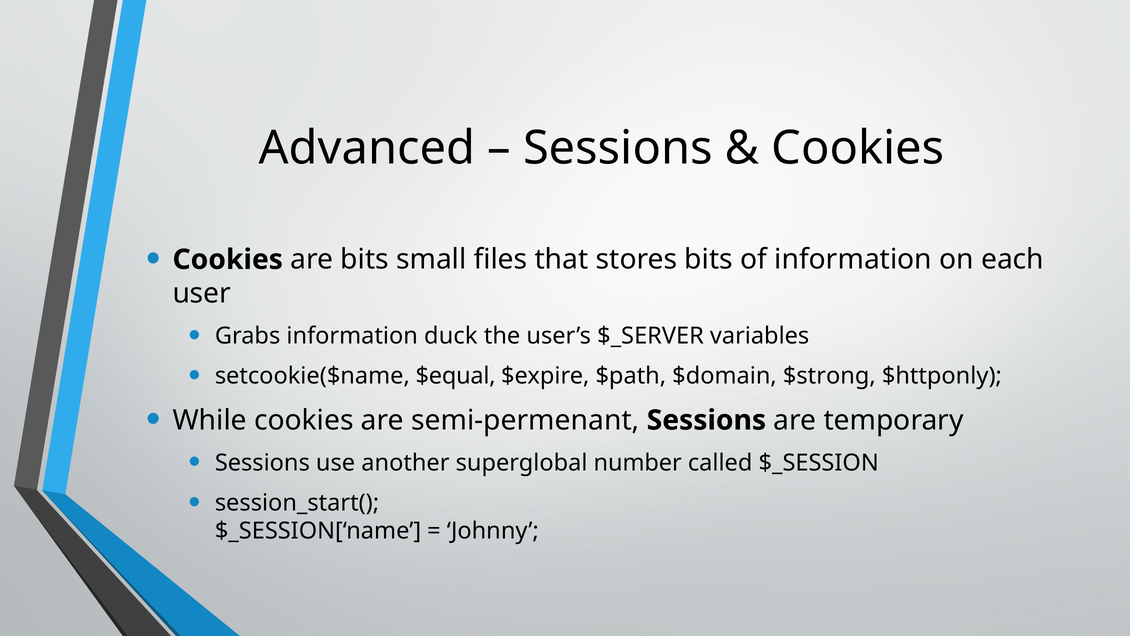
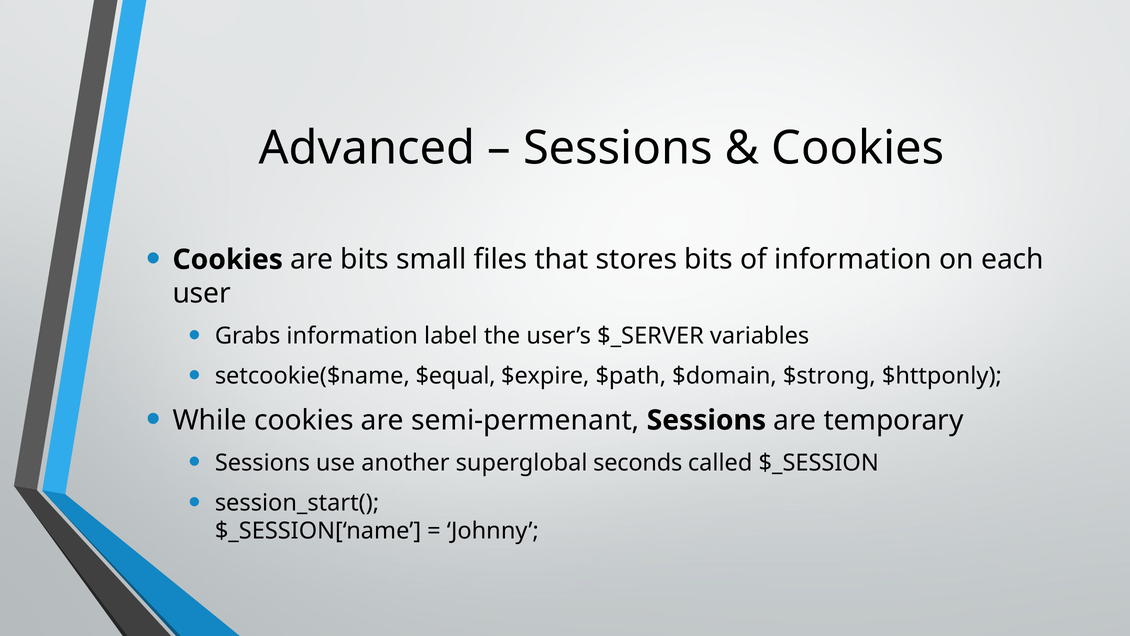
duck: duck -> label (451, 336)
number: number -> seconds (638, 463)
